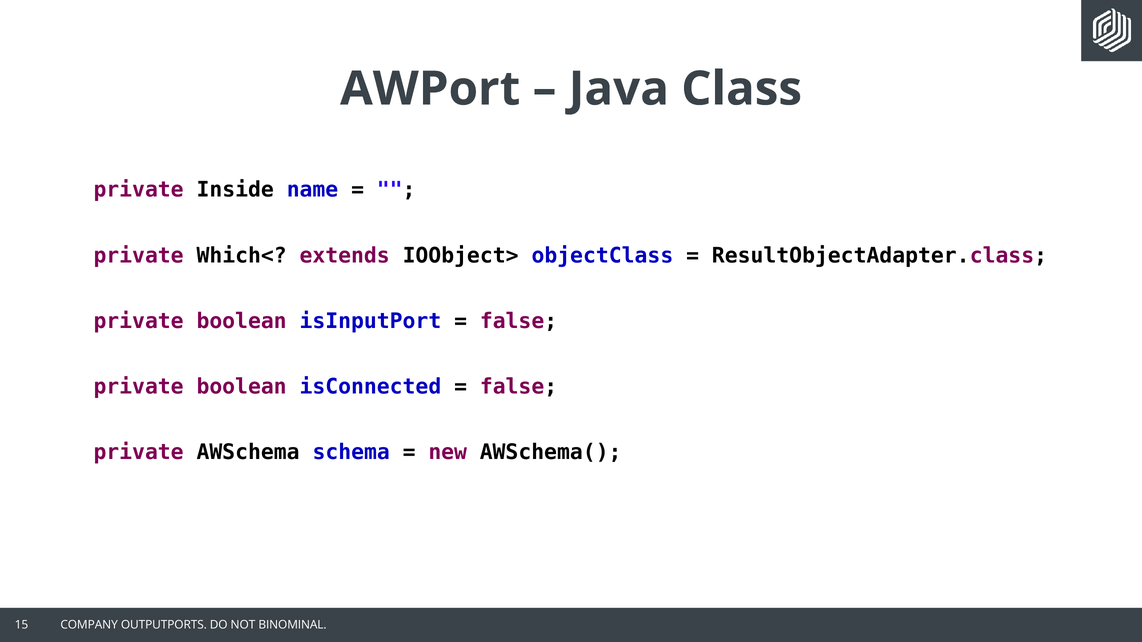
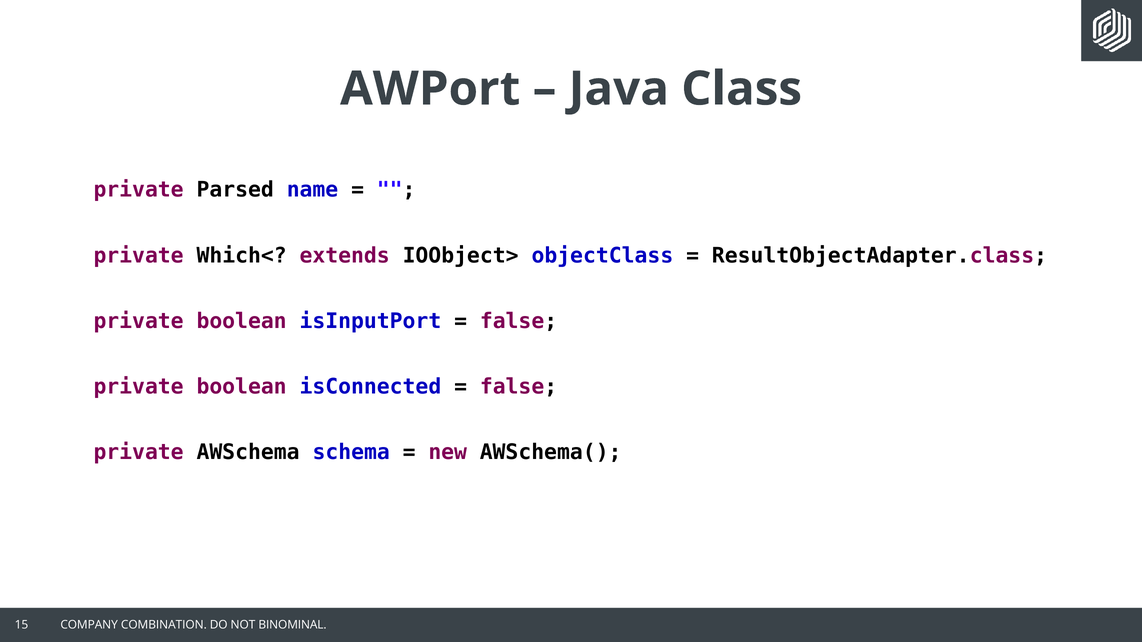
Inside: Inside -> Parsed (235, 190)
OUTPUTPORTS: OUTPUTPORTS -> COMBINATION (164, 625)
